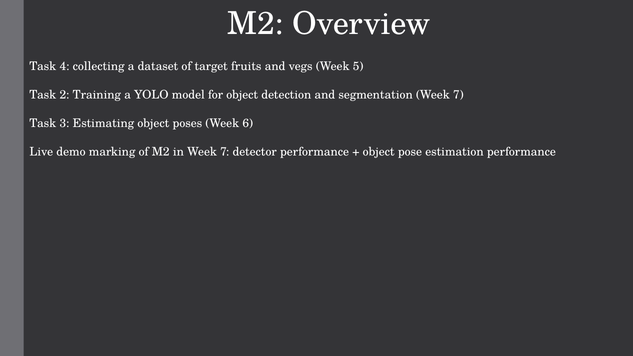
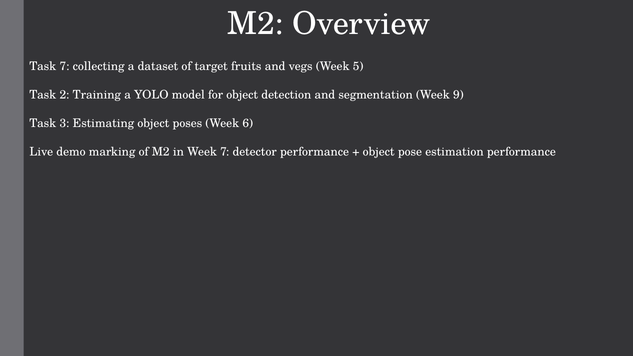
Task 4: 4 -> 7 (64, 66)
segmentation Week 7: 7 -> 9 (458, 95)
